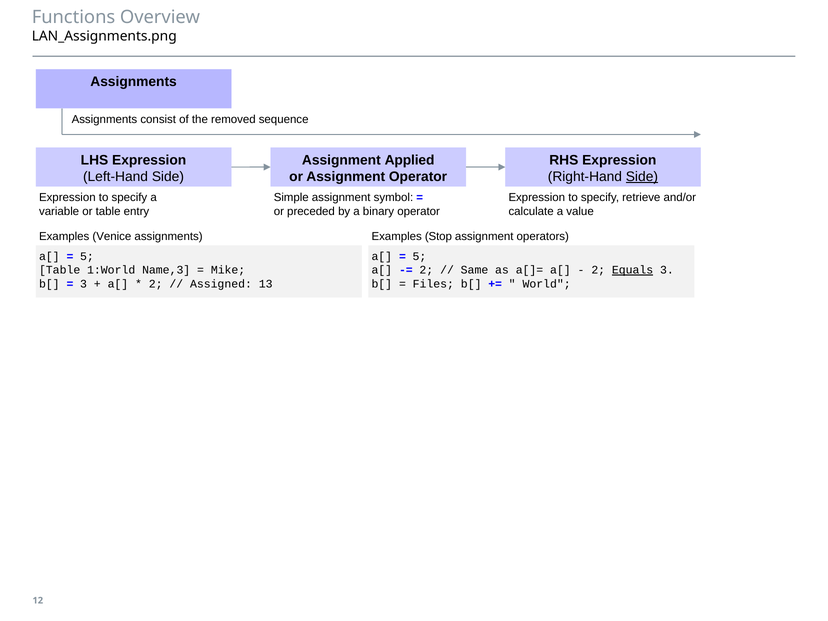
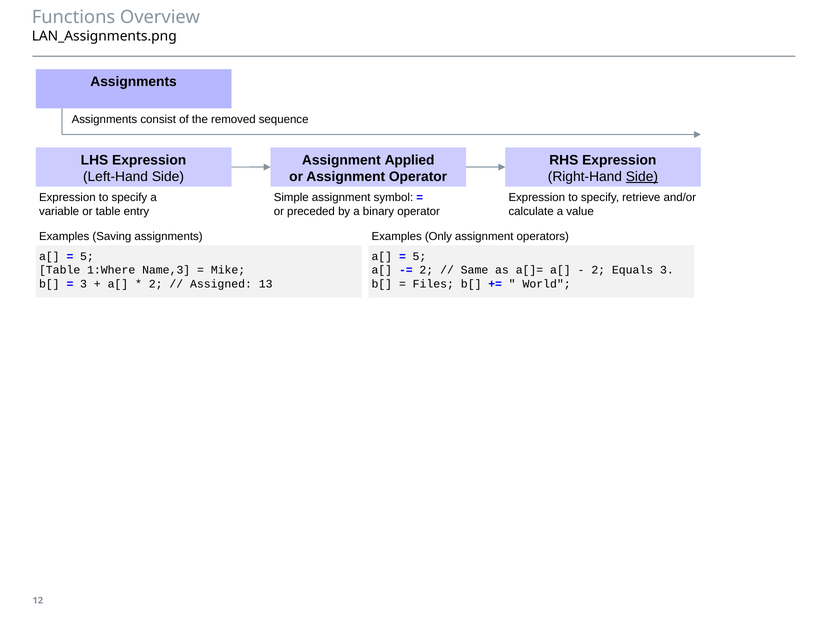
Venice: Venice -> Saving (112, 237)
Stop: Stop -> Only (438, 237)
1:World: 1:World -> 1:Where (111, 270)
Equals underline: present -> none (633, 270)
